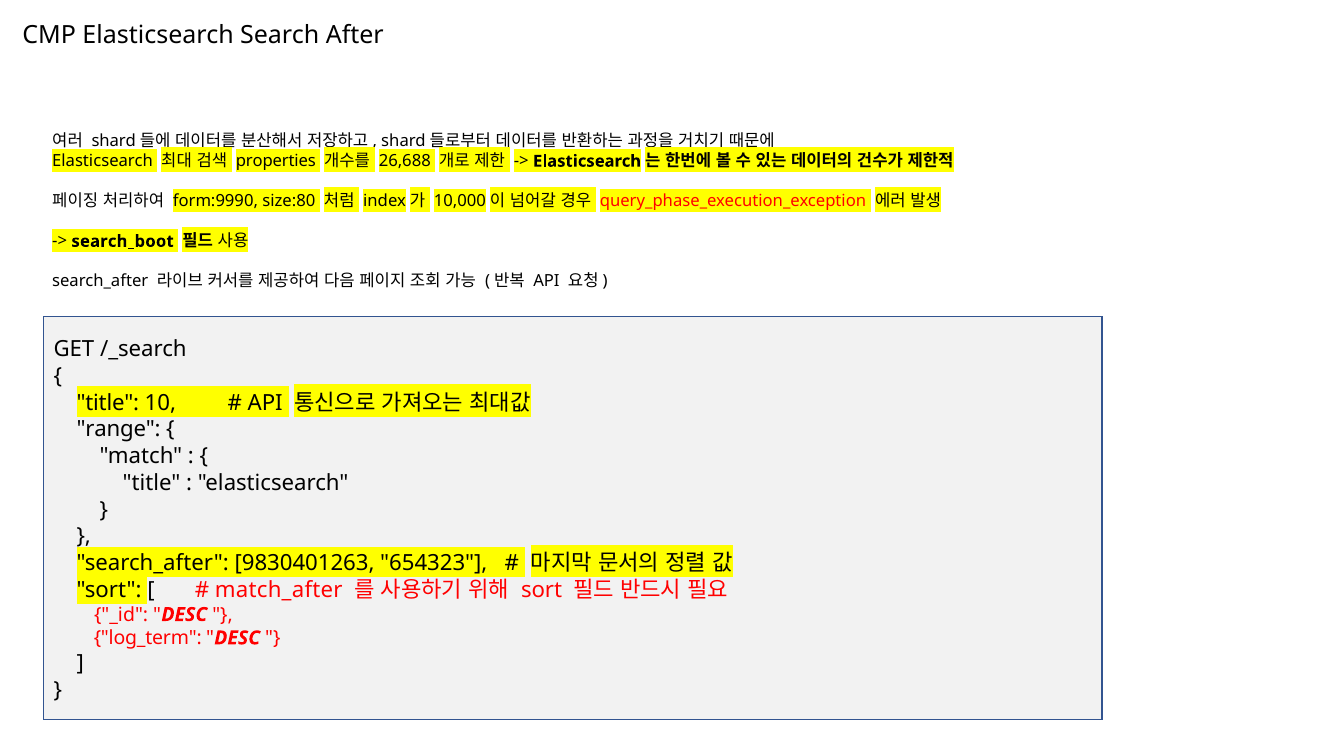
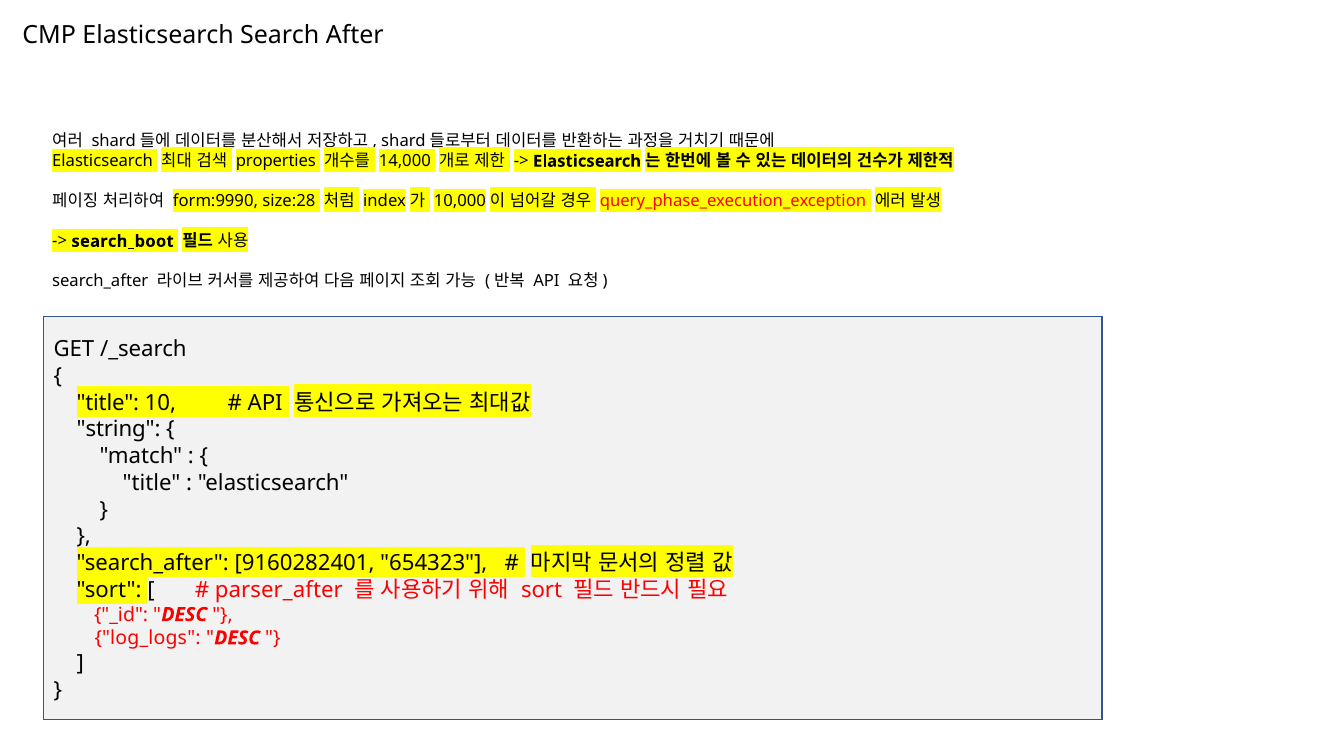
26,688: 26,688 -> 14,000 (405, 161)
size:80: size:80 -> size:28 (289, 201)
range: range -> string (119, 429)
9830401263: 9830401263 -> 9160282401 (305, 563)
match_after: match_after -> parser_after (279, 589)
log_term: log_term -> log_logs (148, 637)
